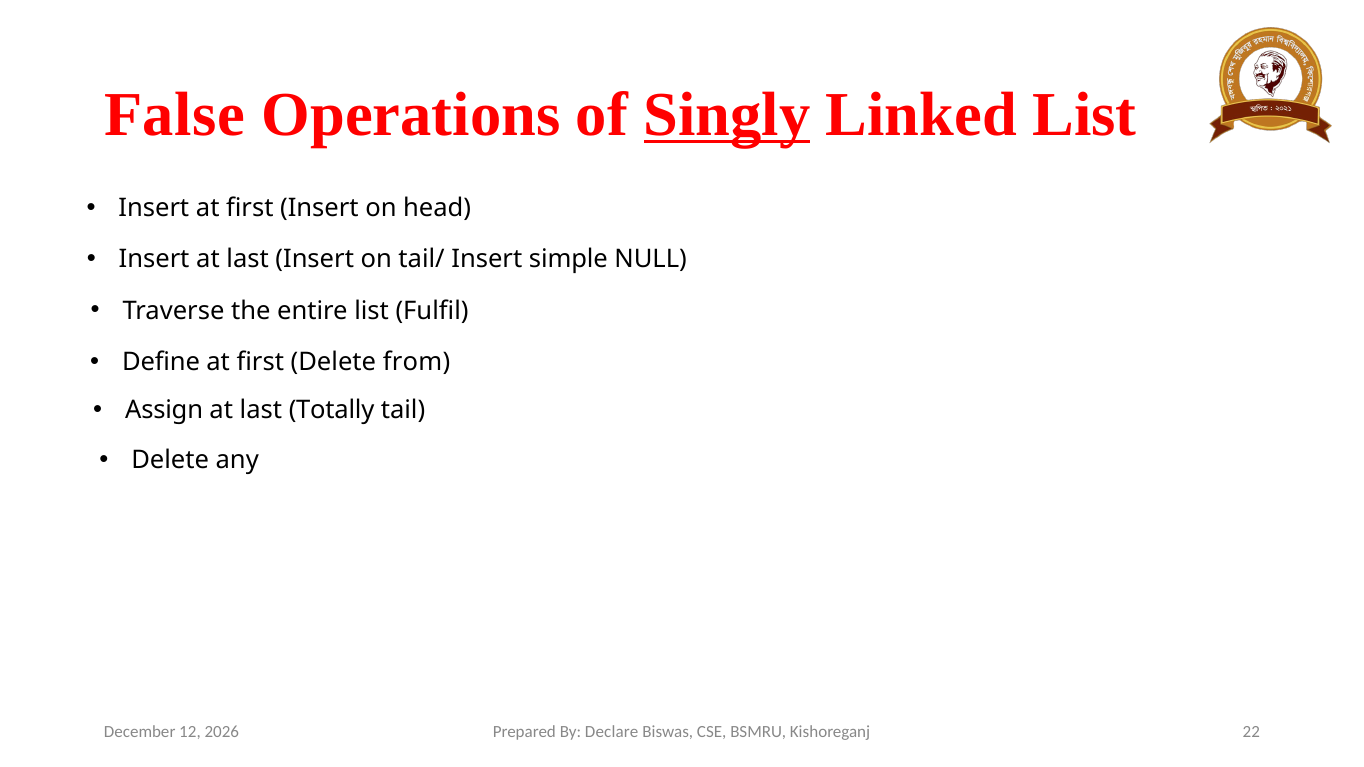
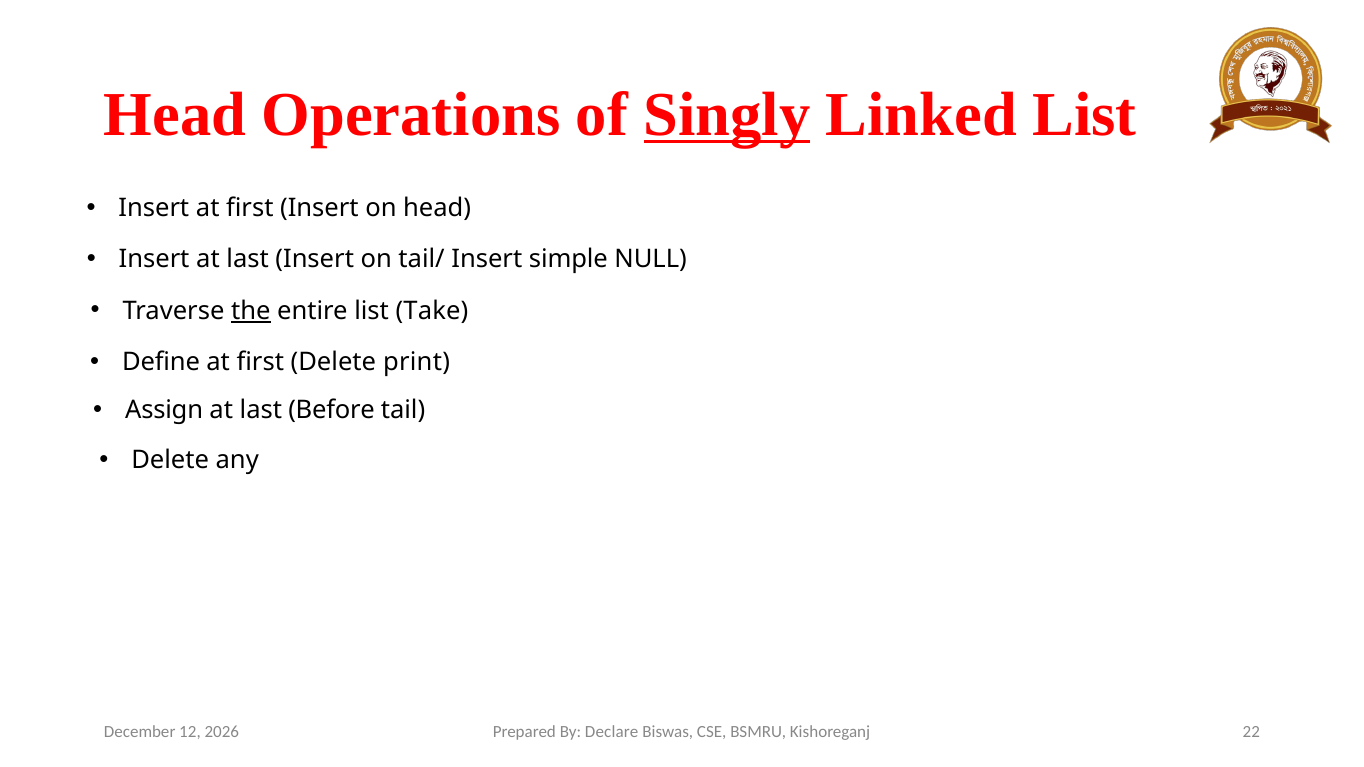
False: False -> Head (175, 115)
the underline: none -> present (251, 311)
Fulfil: Fulfil -> Take (432, 311)
from: from -> print (417, 363)
Totally: Totally -> Before (332, 410)
